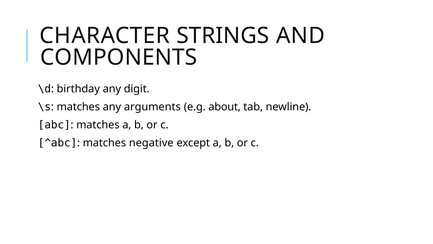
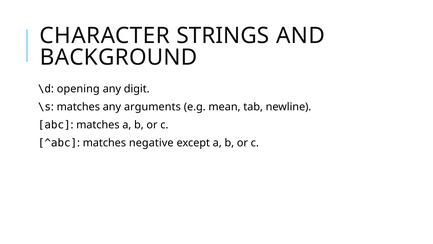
COMPONENTS: COMPONENTS -> BACKGROUND (119, 57)
birthday: birthday -> opening (78, 89)
about: about -> mean (225, 107)
